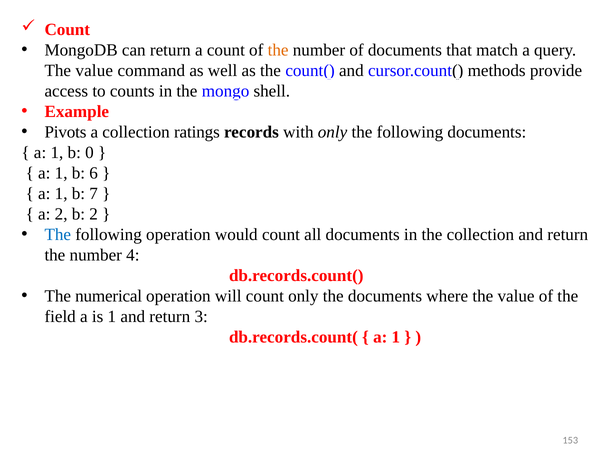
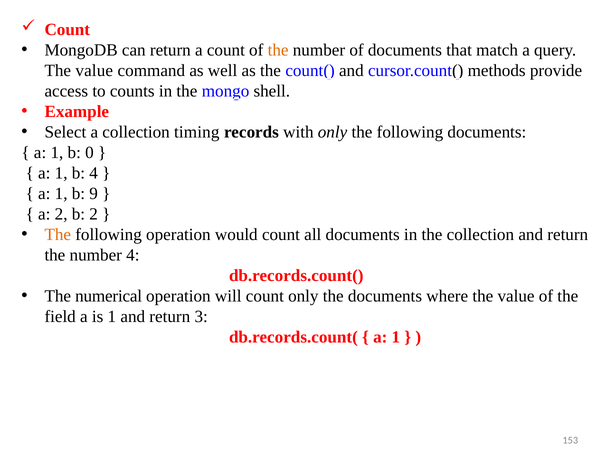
Pivots: Pivots -> Select (65, 132)
ratings: ratings -> timing (197, 132)
b 6: 6 -> 4 (94, 173)
7: 7 -> 9 (94, 194)
The colour: blue -> orange (58, 235)
